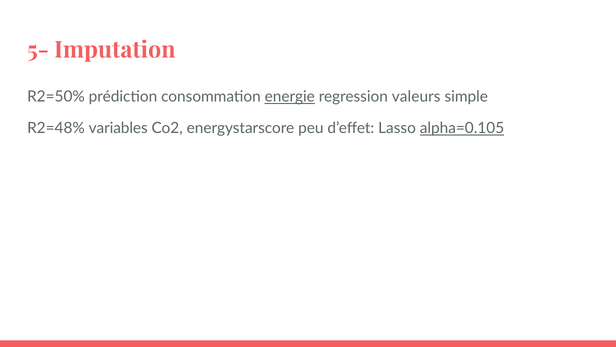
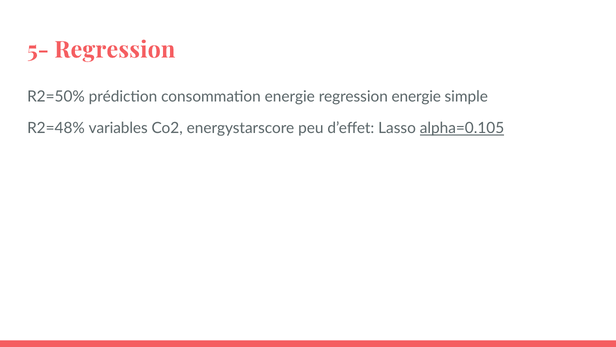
5- Imputation: Imputation -> Regression (115, 50)
energie underline: present -> none (290, 97)
regression valeurs: valeurs -> energie (416, 97)
